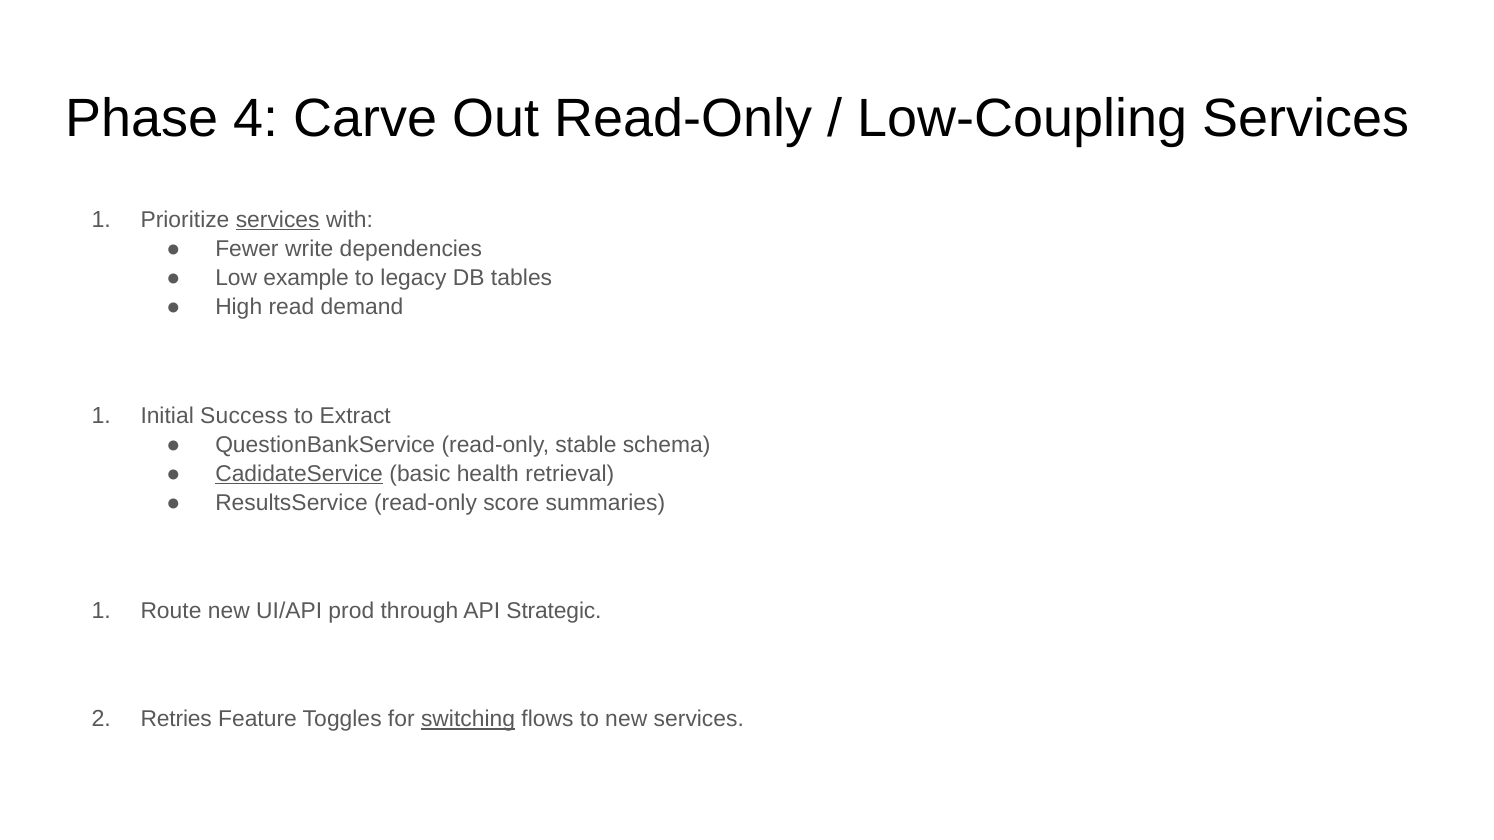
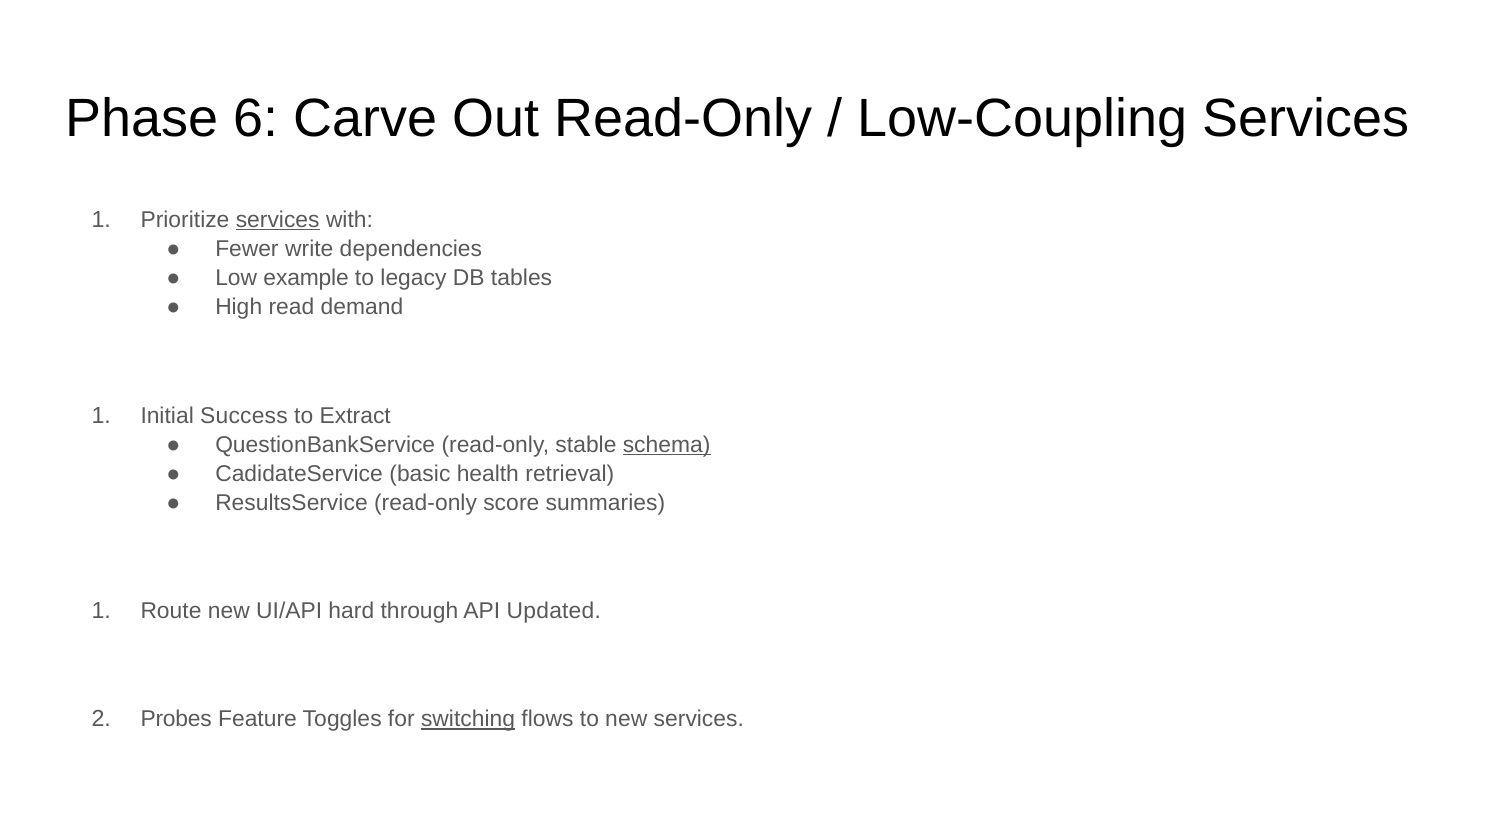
4: 4 -> 6 (256, 119)
schema underline: none -> present (667, 445)
CadidateService underline: present -> none (299, 474)
prod: prod -> hard (351, 611)
Strategic: Strategic -> Updated (554, 611)
Retries: Retries -> Probes (176, 719)
